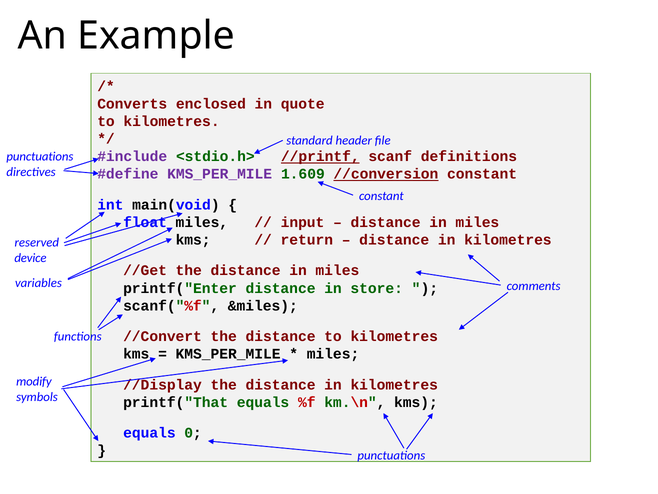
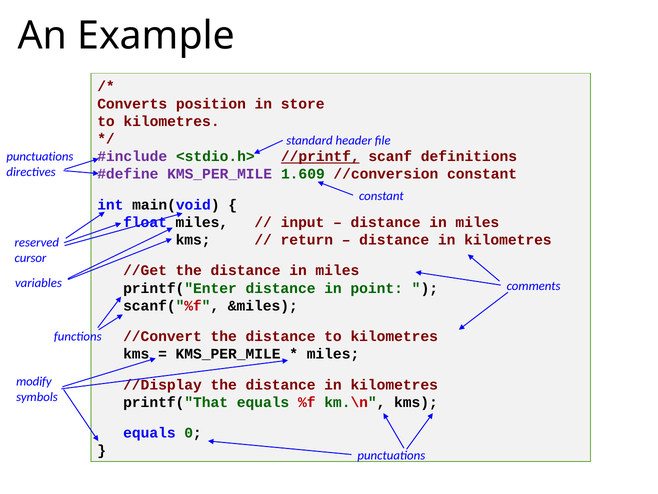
enclosed: enclosed -> position (211, 104)
quote: quote -> store (303, 104)
//conversion underline: present -> none (386, 174)
device: device -> cursor (30, 258)
store: store -> point (377, 288)
